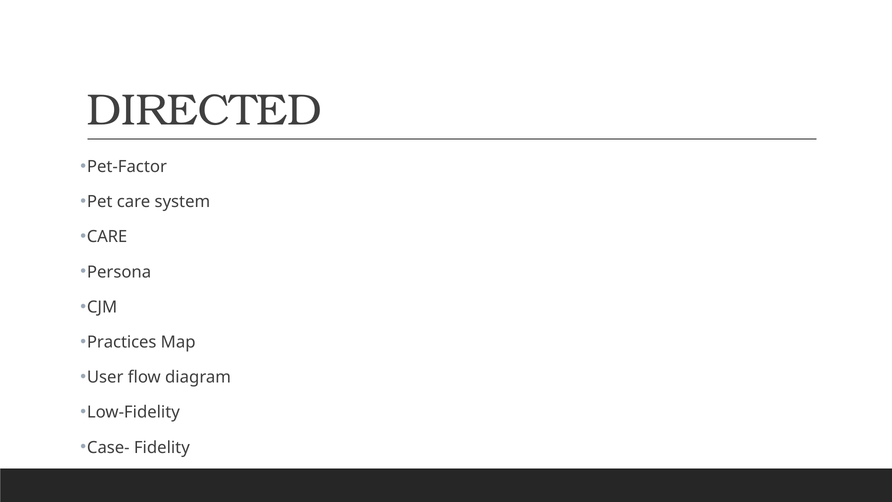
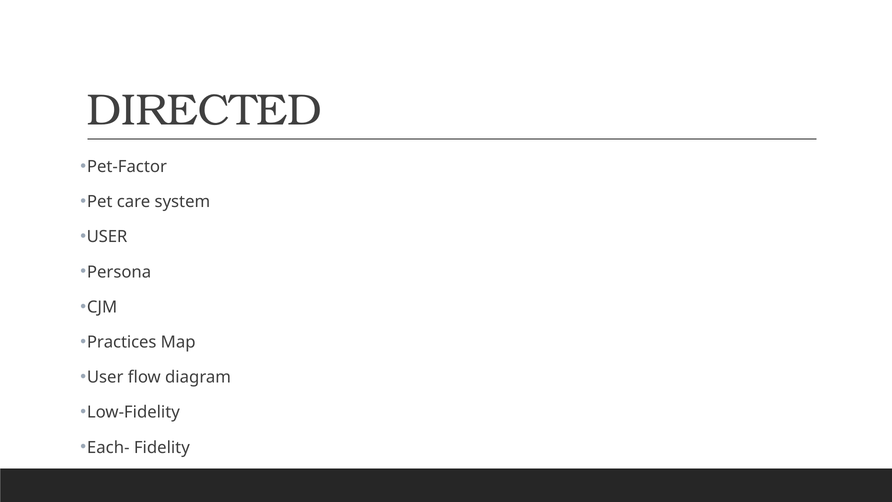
CARE: CARE -> USER (107, 237)
Case-: Case- -> Each- (108, 447)
